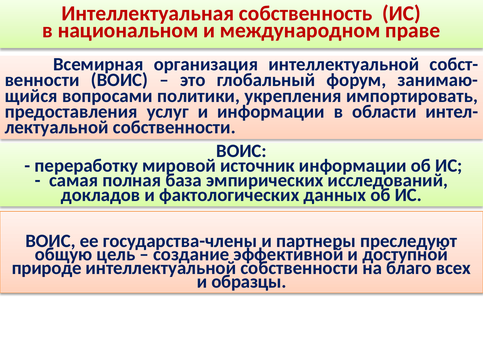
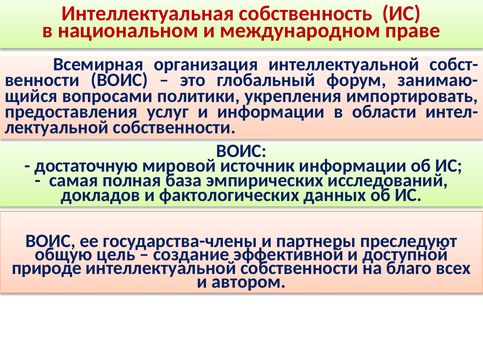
переработку: переработку -> достаточную (86, 166)
образцы: образцы -> автором (249, 282)
